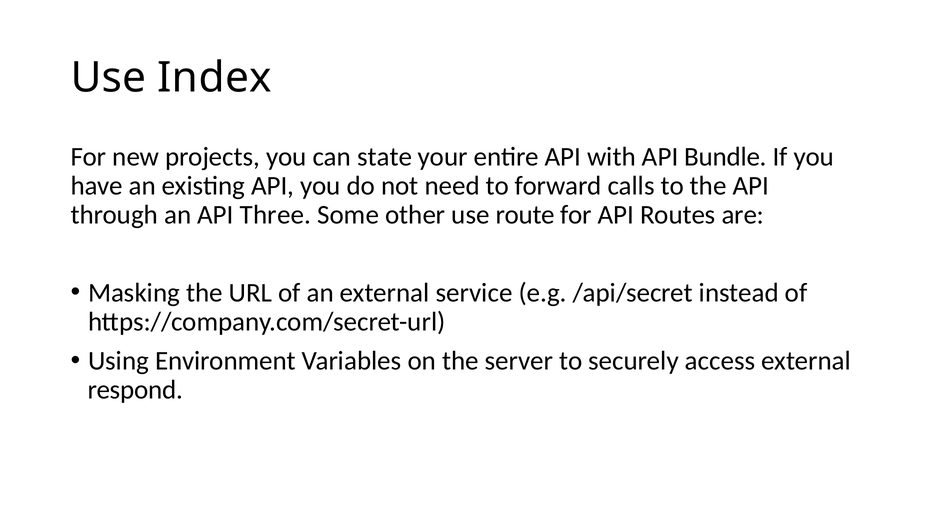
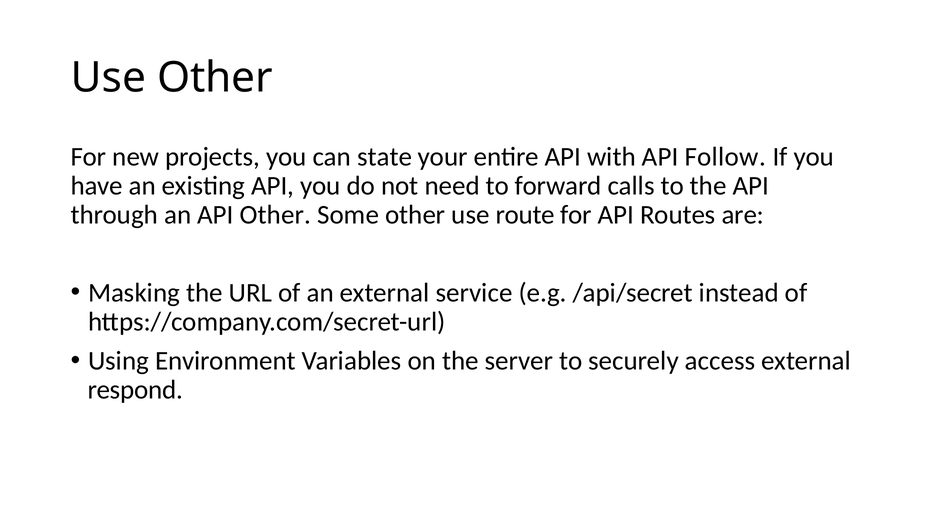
Use Index: Index -> Other (215, 78)
Bundle: Bundle -> Follow (725, 157)
API Three: Three -> Other (275, 215)
